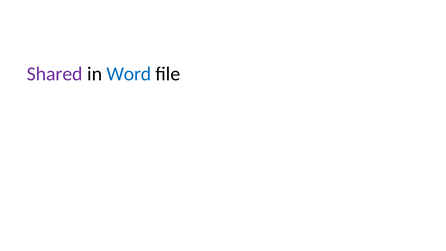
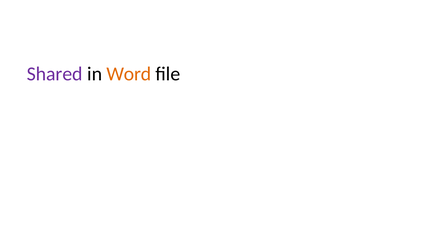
Word colour: blue -> orange (129, 74)
